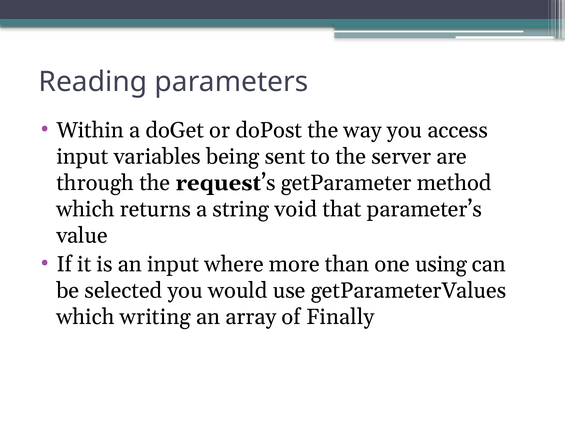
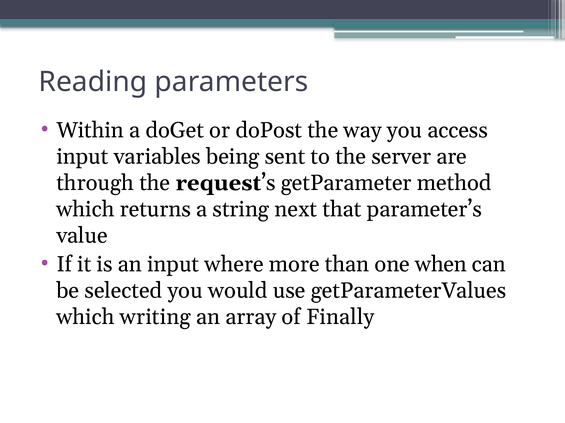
void: void -> next (296, 210)
using: using -> when (441, 265)
